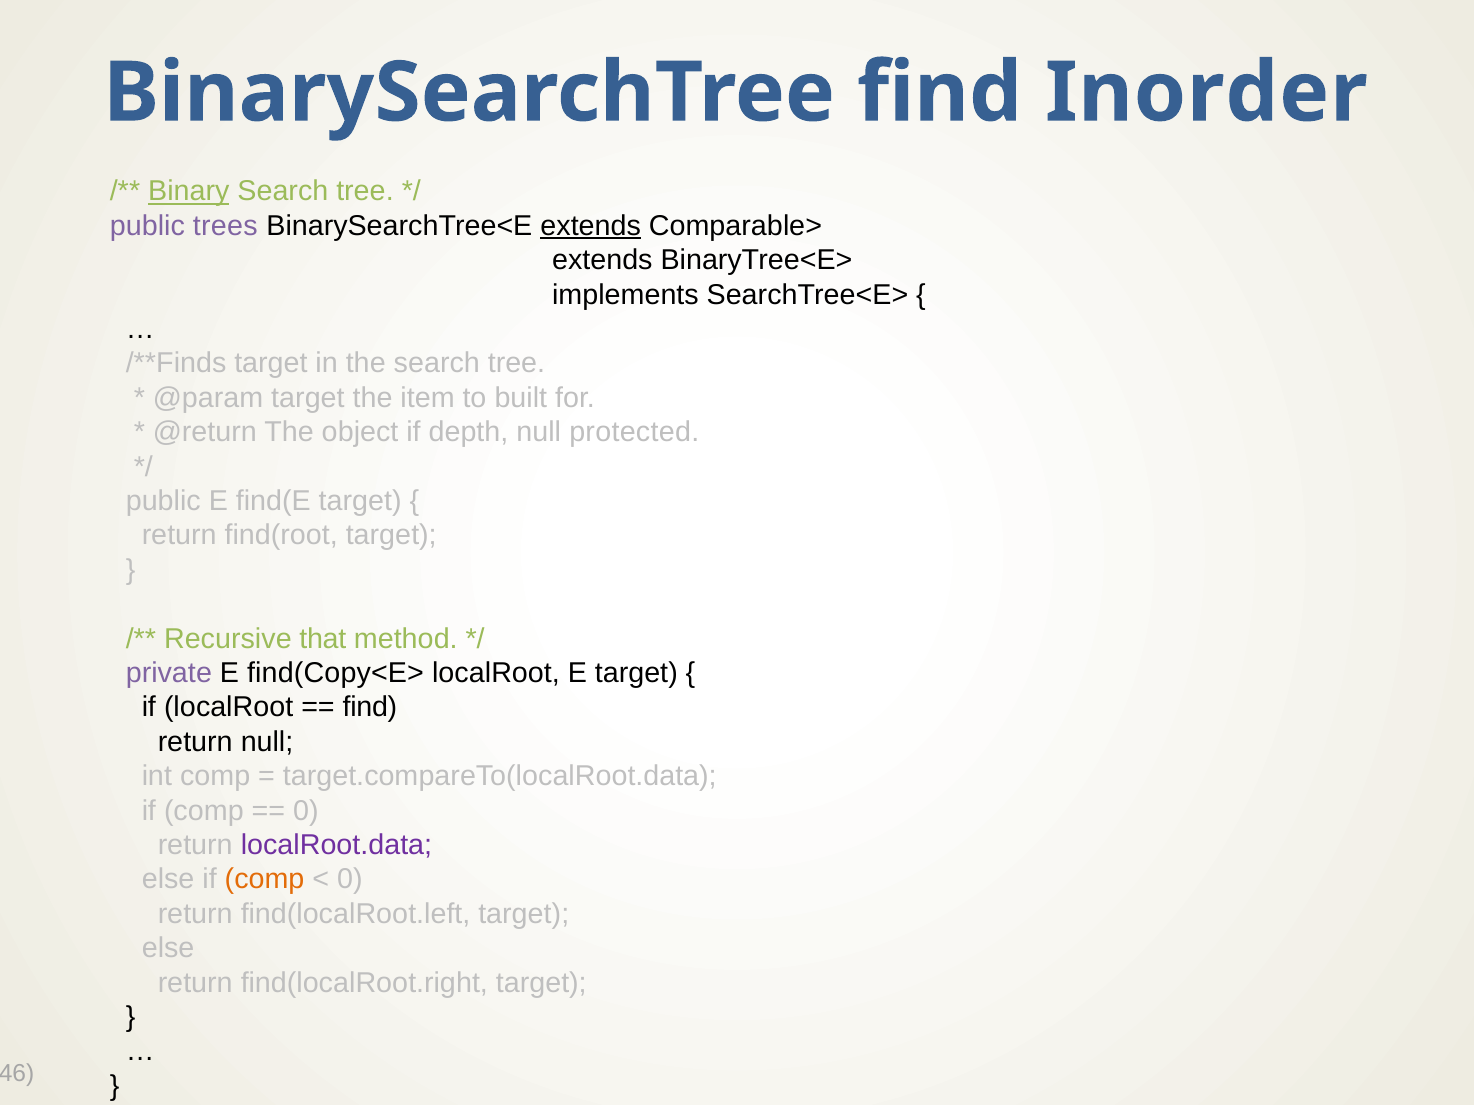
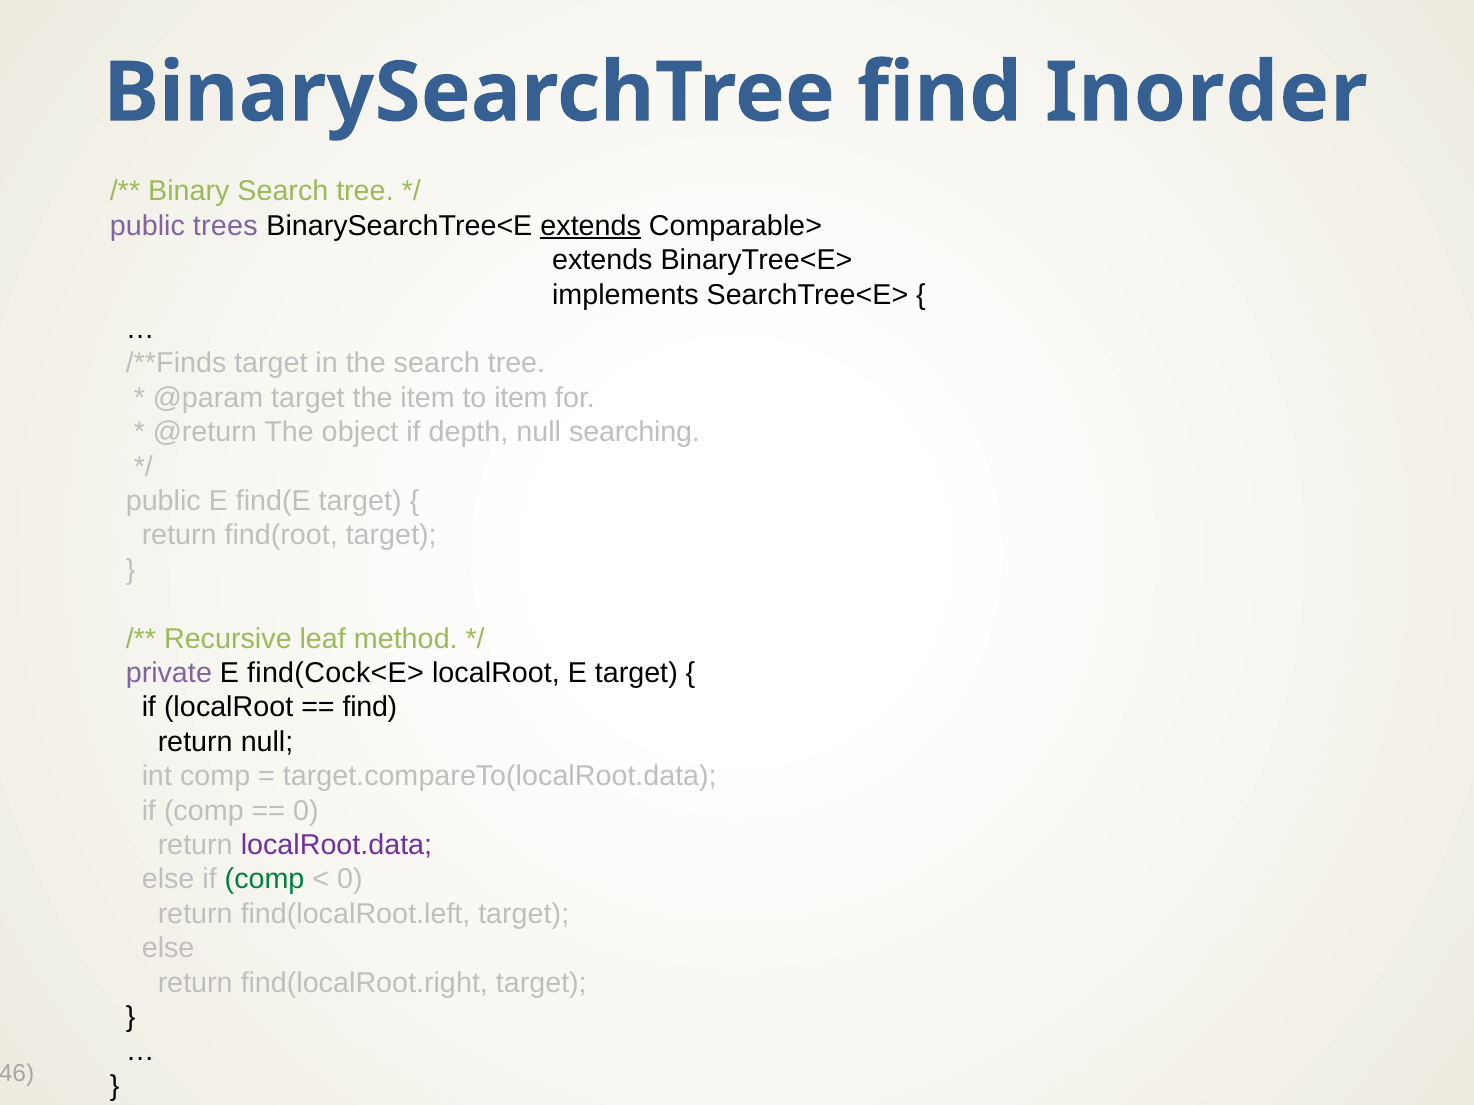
Binary underline: present -> none (189, 192)
to built: built -> item (521, 398)
protected: protected -> searching (634, 432)
that: that -> leaf (323, 639)
find(Copy<E>: find(Copy<E> -> find(Cock<E> (335, 673)
comp colour: orange -> green (265, 880)
